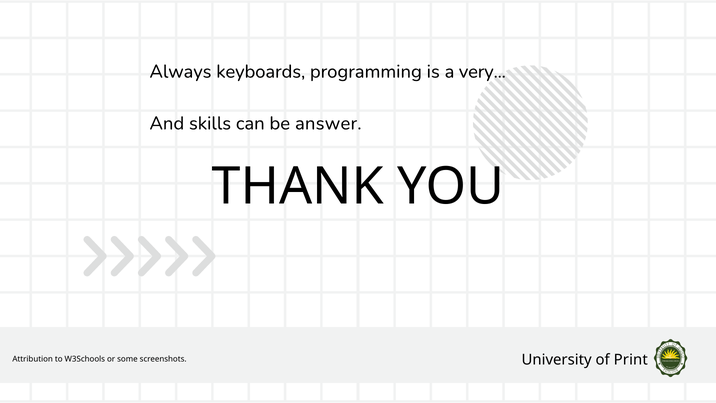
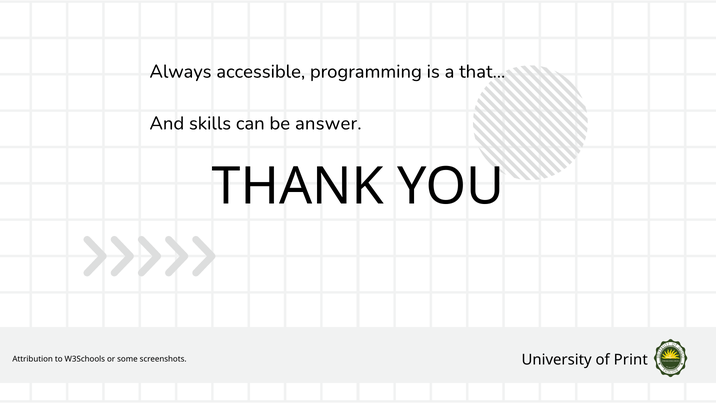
keyboards: keyboards -> accessible (261, 72)
very: very -> that (482, 72)
